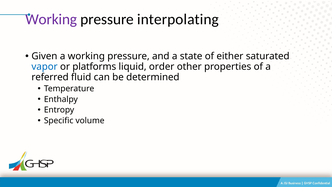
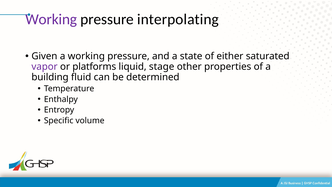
vapor colour: blue -> purple (45, 67)
order: order -> stage (162, 67)
referred: referred -> building (50, 77)
